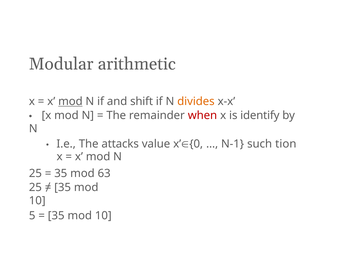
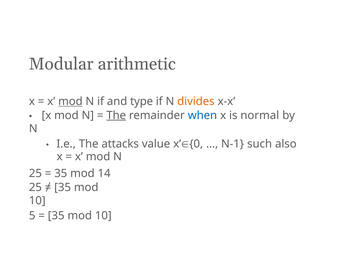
shift: shift -> type (142, 101)
The underline: none -> present (116, 115)
when colour: red -> blue (202, 115)
identify: identify -> normal (260, 115)
tion: tion -> also (286, 144)
63: 63 -> 14 (104, 173)
